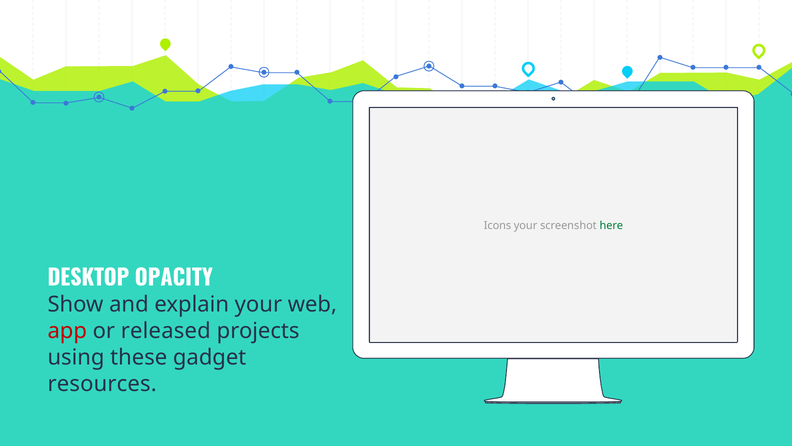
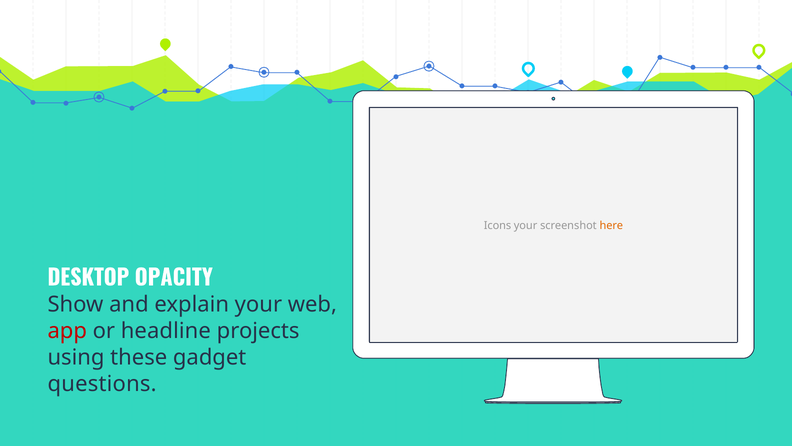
here colour: green -> orange (611, 225)
released: released -> headline (166, 331)
resources: resources -> questions (102, 383)
